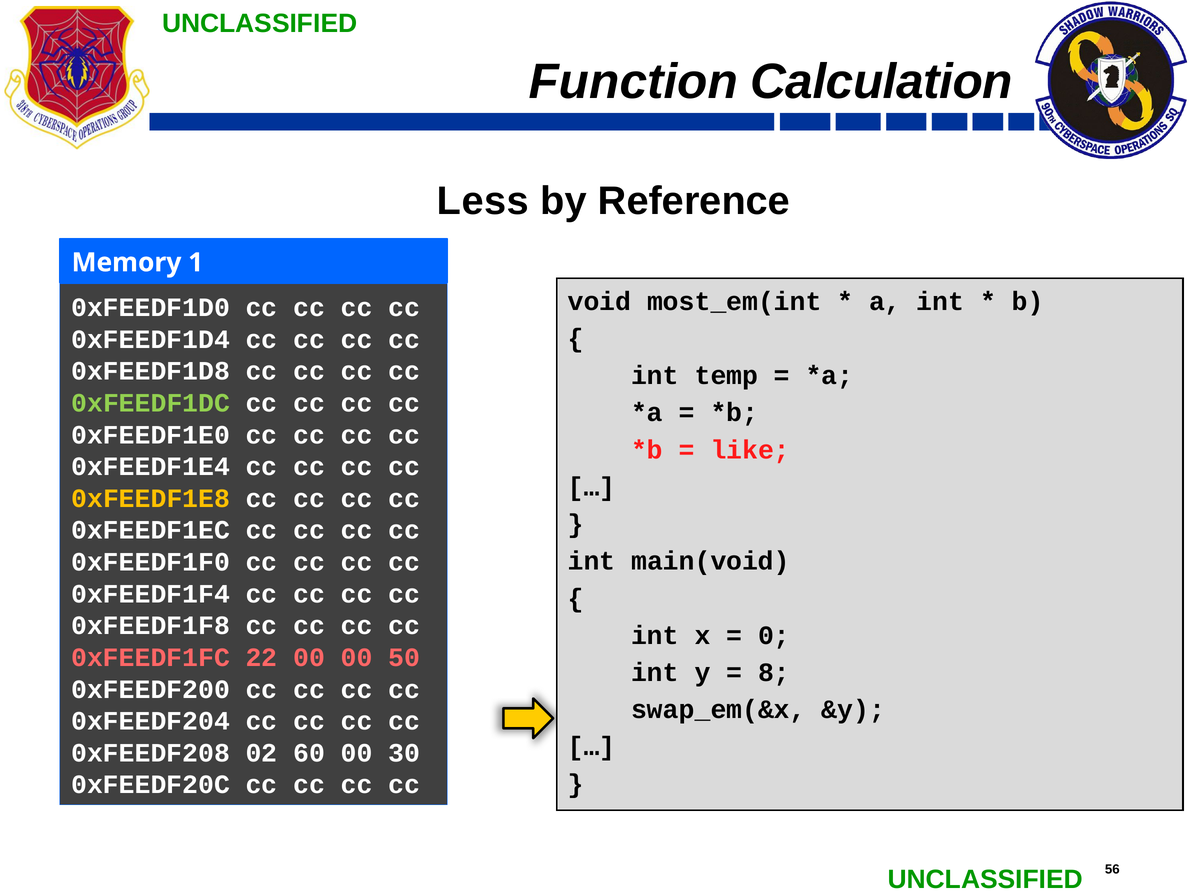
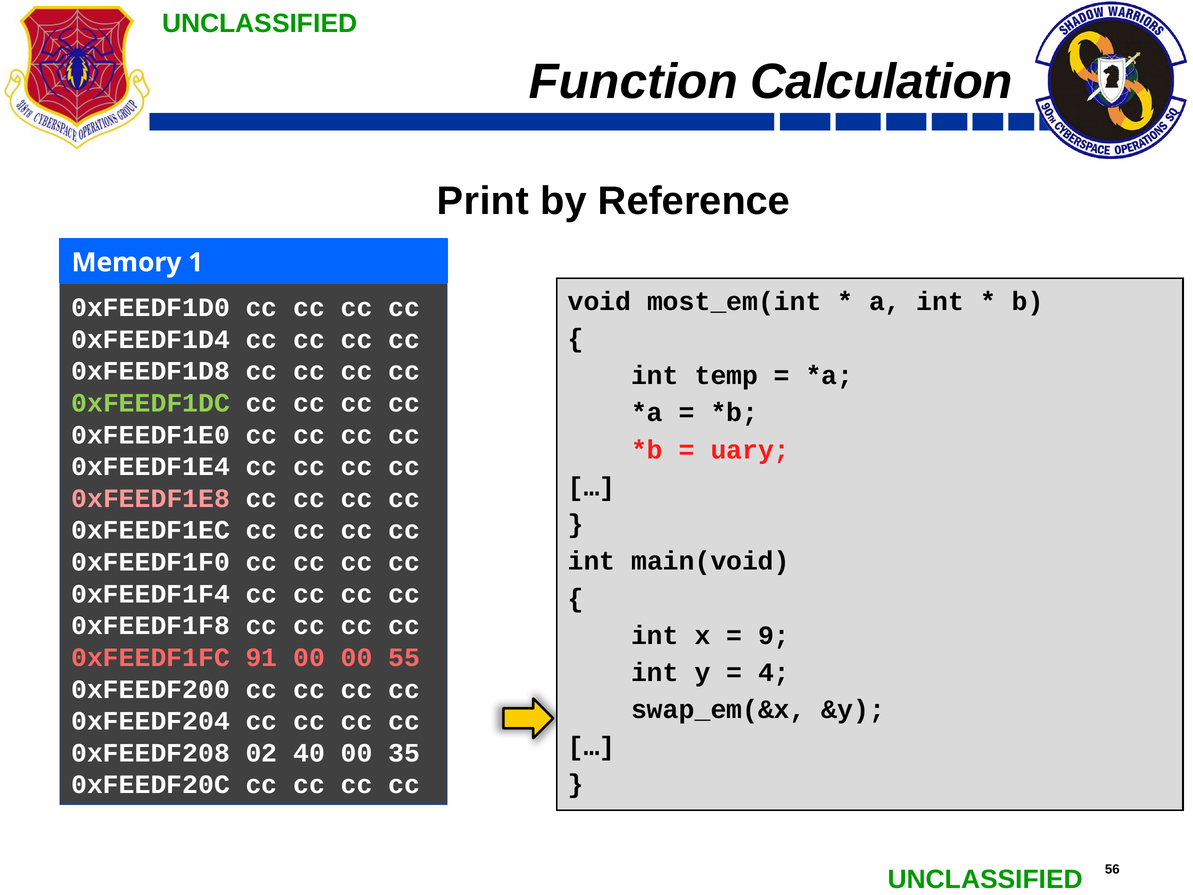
Less: Less -> Print (483, 201)
like: like -> uary (750, 450)
0xFEEDF1E8 colour: yellow -> pink (151, 498)
0: 0 -> 9 (774, 635)
22: 22 -> 91 (262, 657)
50: 50 -> 55 (404, 657)
8: 8 -> 4 (774, 672)
60: 60 -> 40 (309, 753)
30: 30 -> 35 (404, 753)
